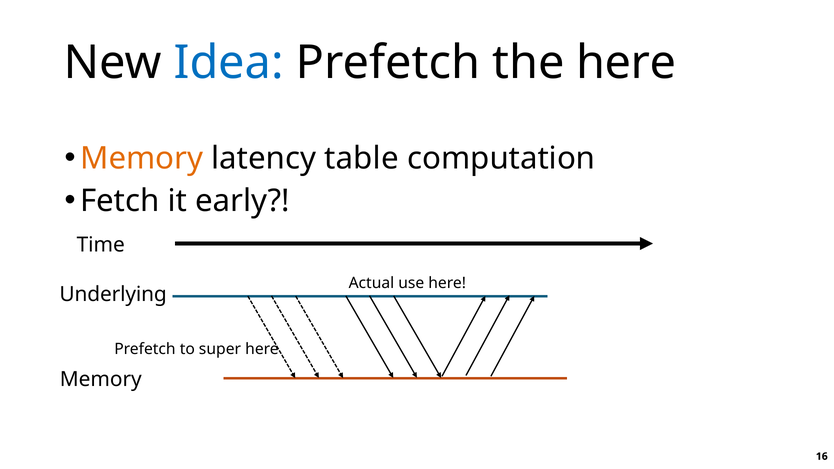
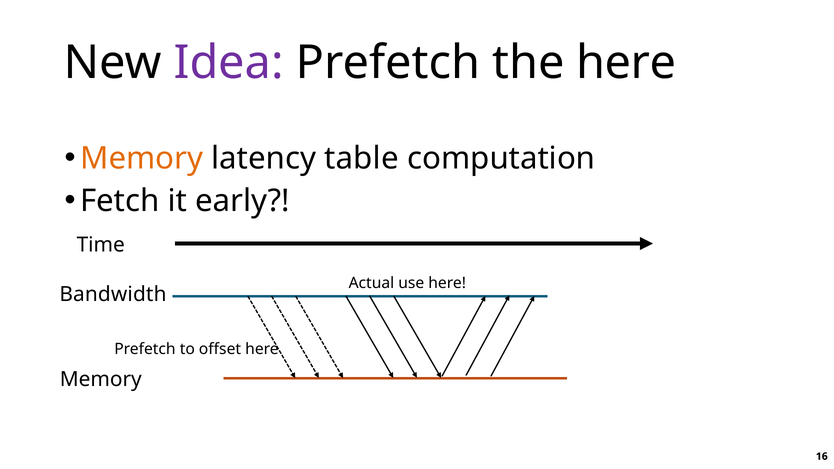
Idea colour: blue -> purple (229, 63)
Underlying: Underlying -> Bandwidth (113, 295)
super: super -> offset (220, 349)
